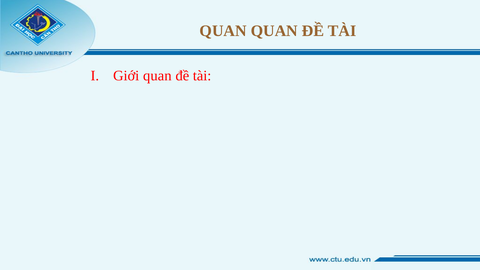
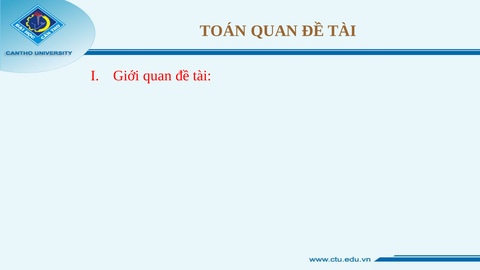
QUAN: QUAN -> TOÁN (223, 31)
